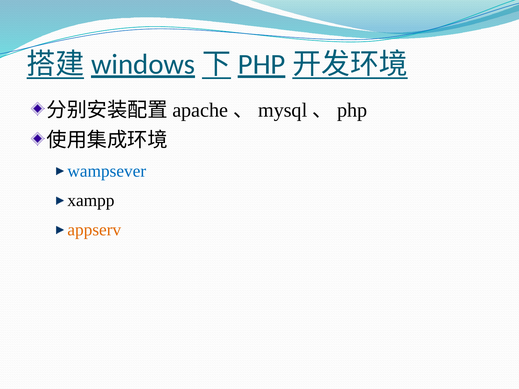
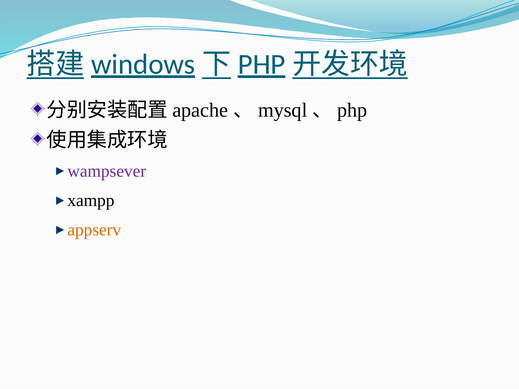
wampsever colour: blue -> purple (107, 171)
